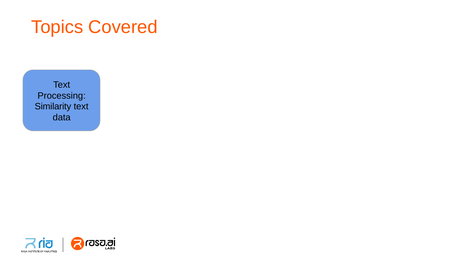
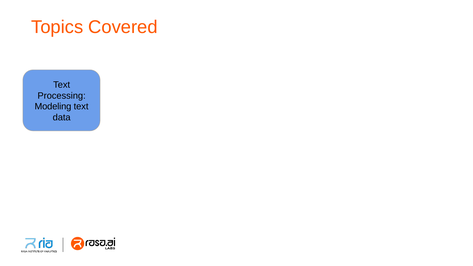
Similarity: Similarity -> Modeling (53, 106)
